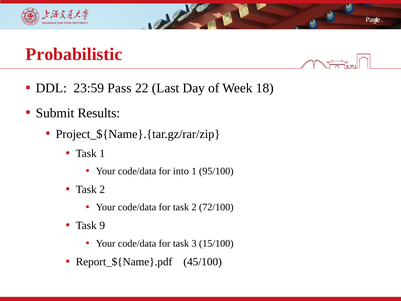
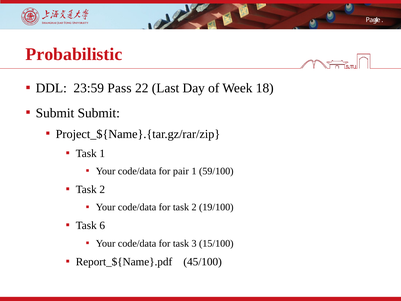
Submit Results: Results -> Submit (99, 113)
into: into -> pair (181, 171)
95/100: 95/100 -> 59/100 (216, 171)
72/100: 72/100 -> 19/100 (216, 207)
9: 9 -> 6 (102, 225)
